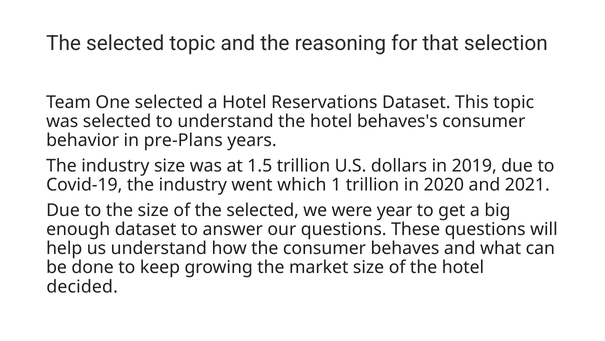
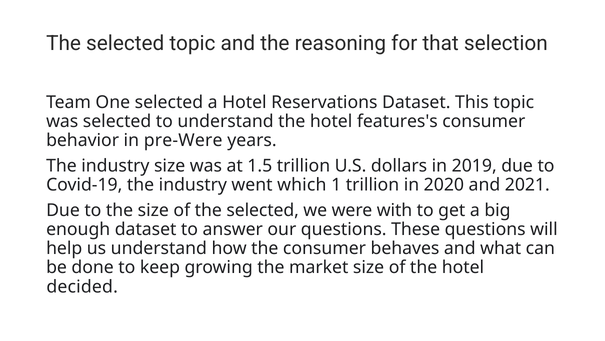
behaves's: behaves's -> features's (397, 121)
pre-Plans: pre-Plans -> pre-Were (183, 140)
year: year -> with (395, 210)
